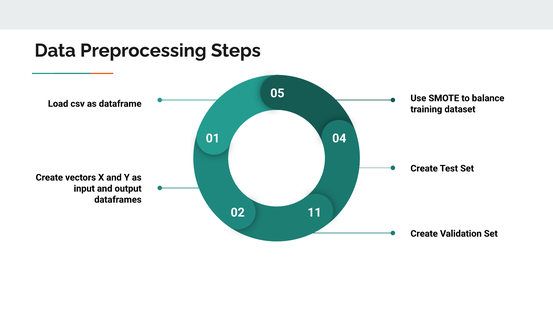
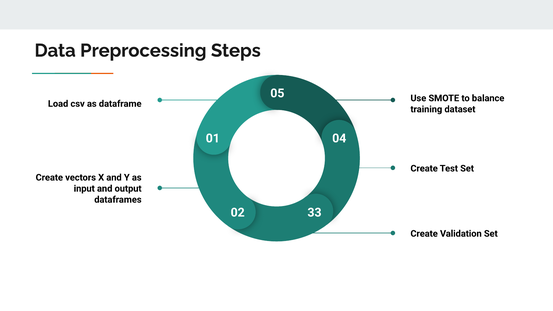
11: 11 -> 33 (314, 213)
